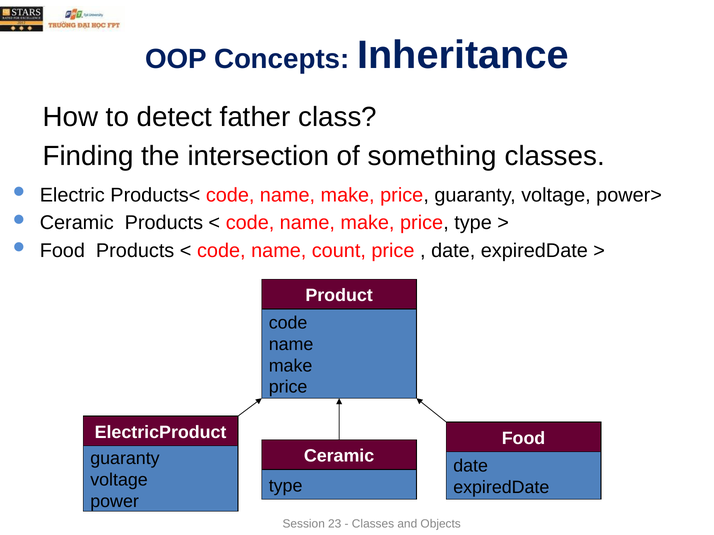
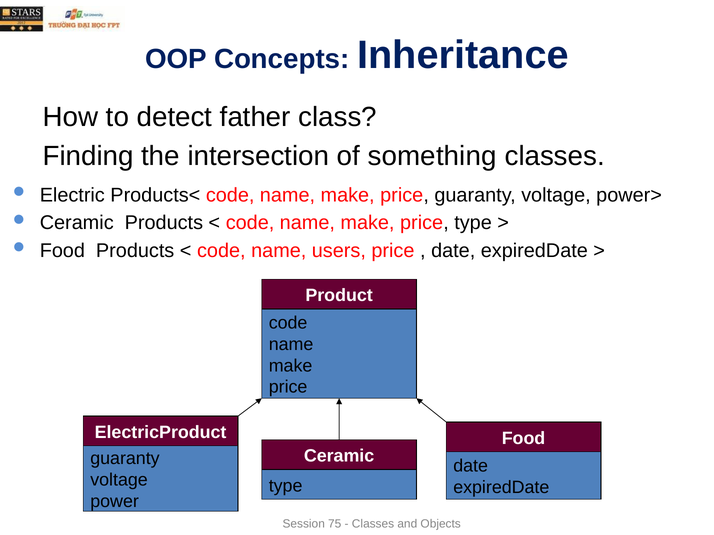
count: count -> users (339, 251)
23: 23 -> 75 (335, 524)
